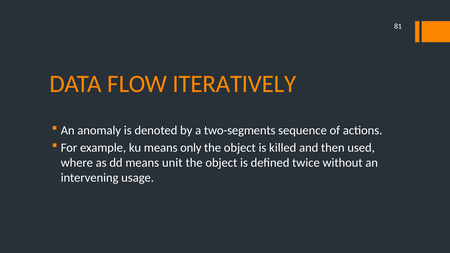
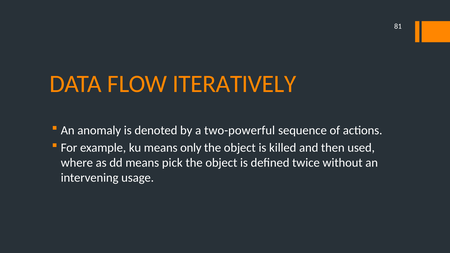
two-segments: two-segments -> two-powerful (240, 130)
unit: unit -> pick (172, 163)
